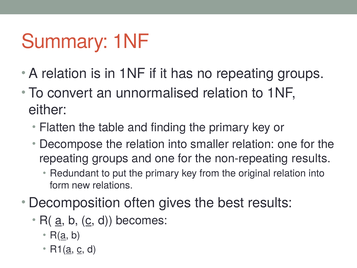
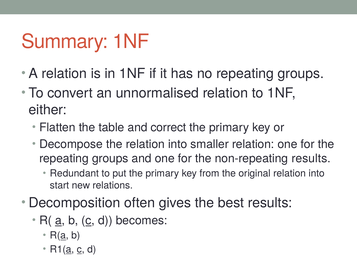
finding: finding -> correct (168, 127)
form: form -> start (60, 185)
